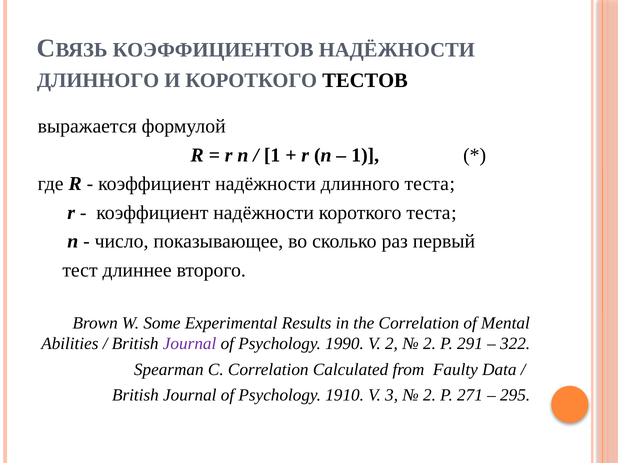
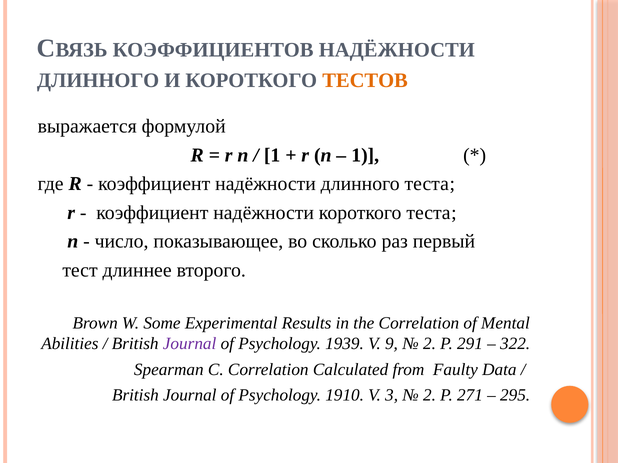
ТЕСТОВ colour: black -> orange (365, 81)
1990: 1990 -> 1939 (345, 344)
V 2: 2 -> 9 (391, 344)
